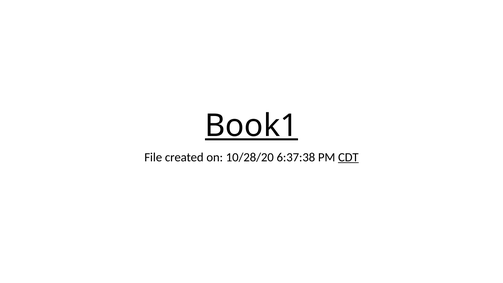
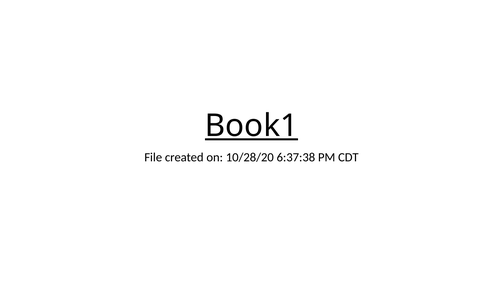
CDT underline: present -> none (348, 157)
